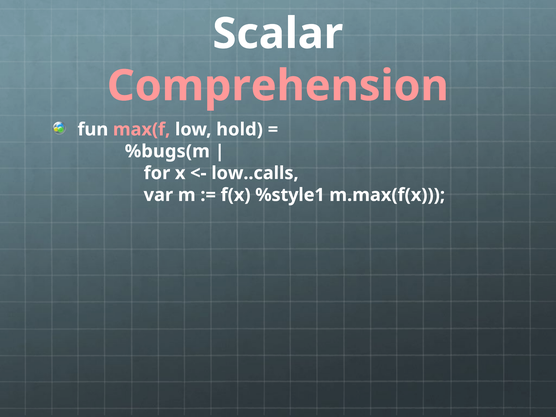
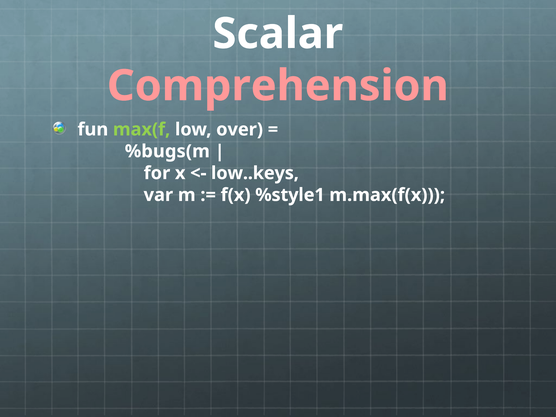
max(f colour: pink -> light green (142, 129)
hold: hold -> over (240, 129)
low..calls: low..calls -> low..keys (255, 173)
